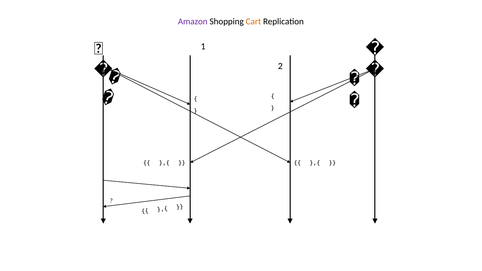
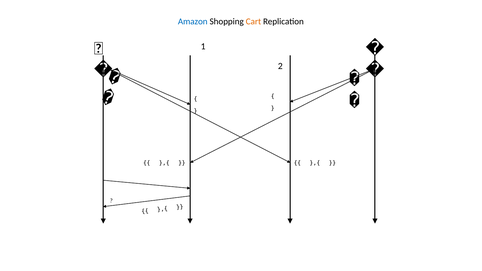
Amazon colour: purple -> blue (193, 21)
